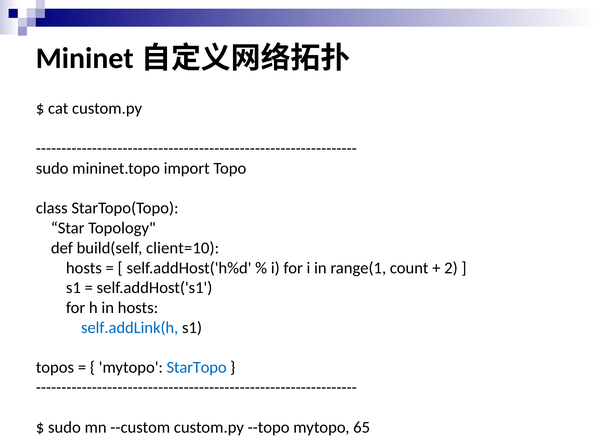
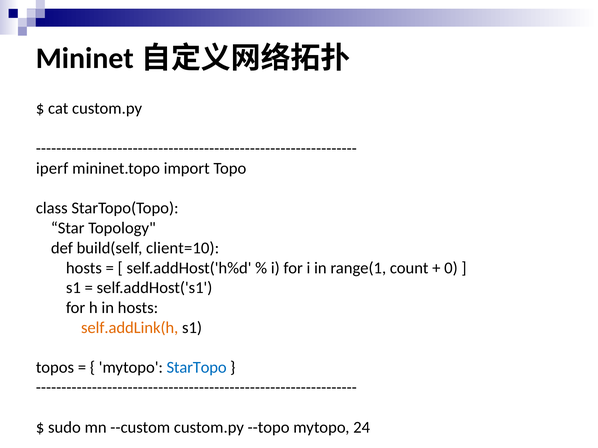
sudo: sudo -> iperf (52, 168)
2: 2 -> 0 (451, 268)
self.addLink(h colour: blue -> orange (130, 328)
65: 65 -> 24 (362, 428)
